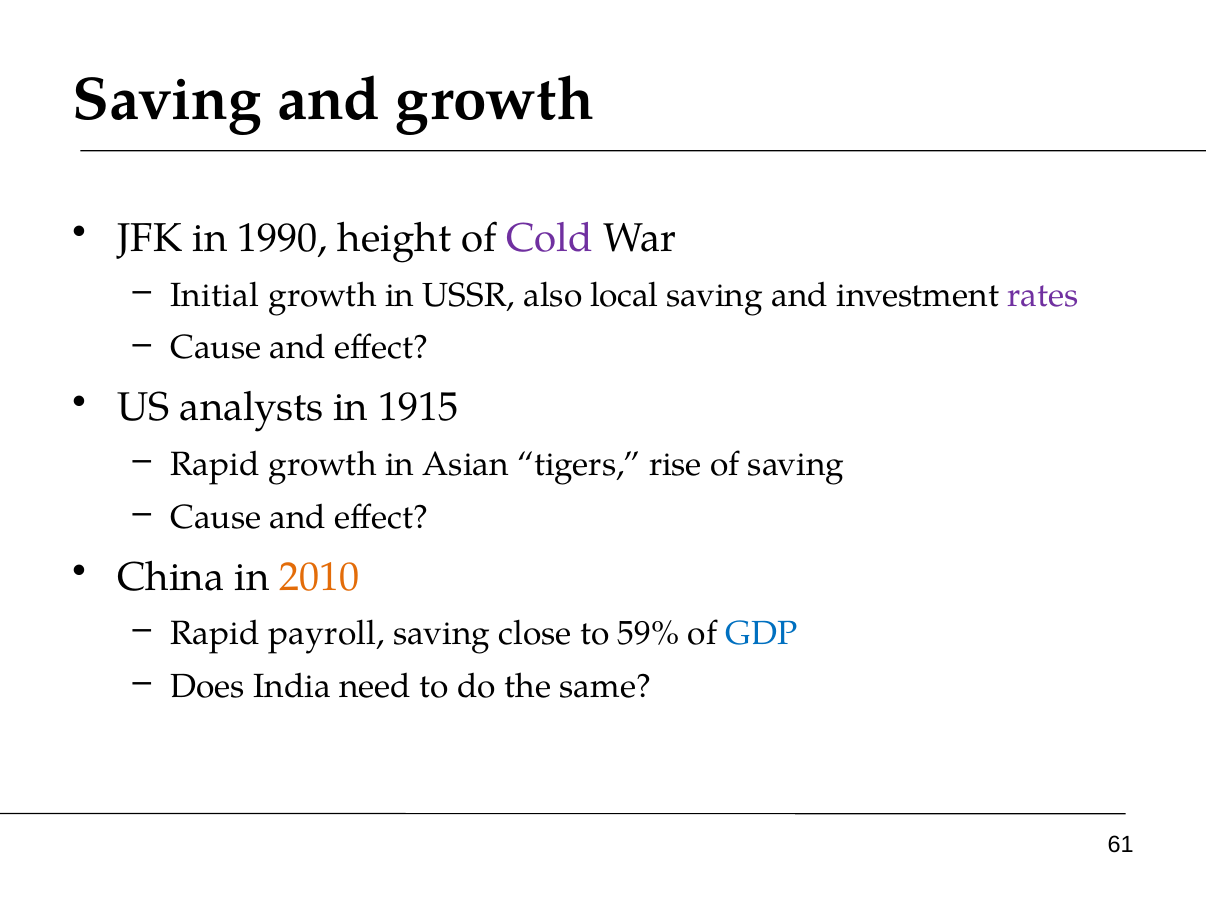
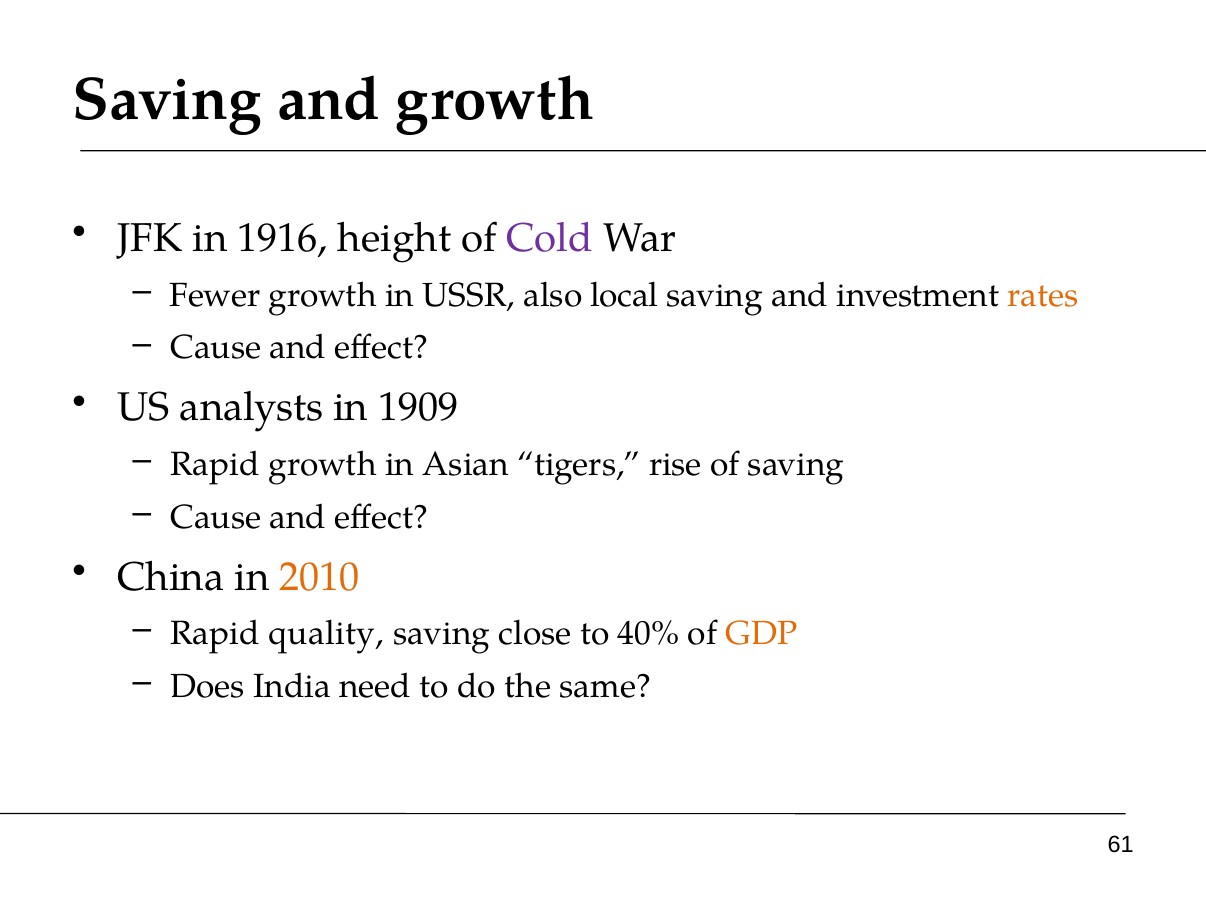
1990: 1990 -> 1916 (283, 239)
Initial: Initial -> Fewer (215, 295)
rates colour: purple -> orange (1043, 295)
1915: 1915 -> 1909 (418, 408)
payroll: payroll -> quality (327, 634)
59%: 59% -> 40% (649, 634)
GDP colour: blue -> orange (762, 634)
